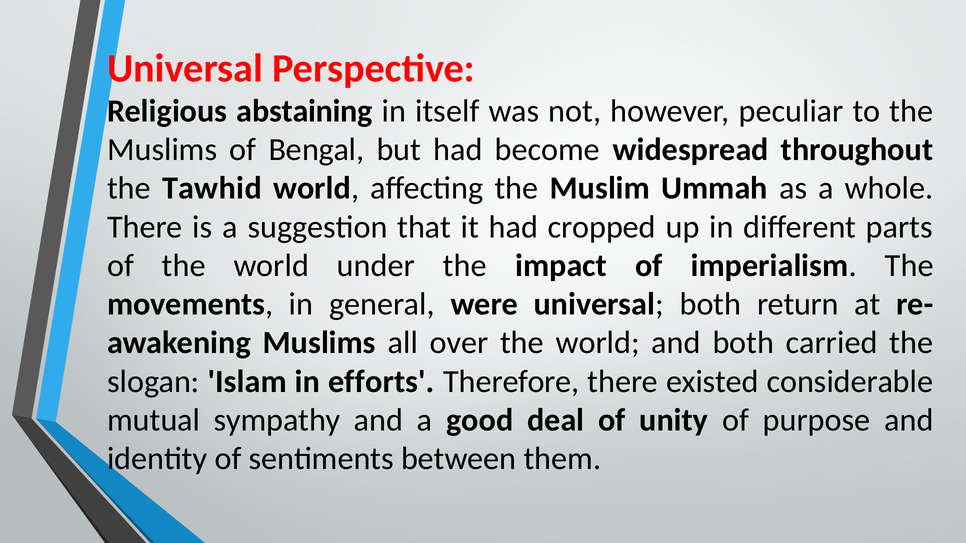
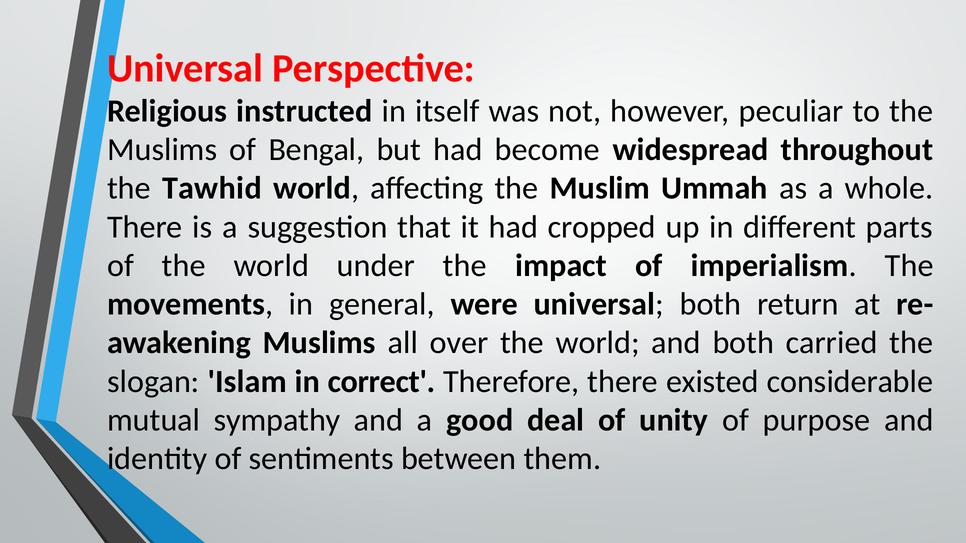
abstaining: abstaining -> instructed (304, 111)
efforts: efforts -> correct (382, 382)
